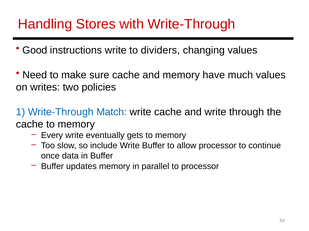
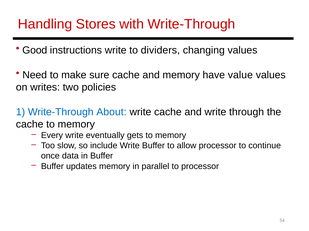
much: much -> value (240, 75)
Match: Match -> About (111, 112)
